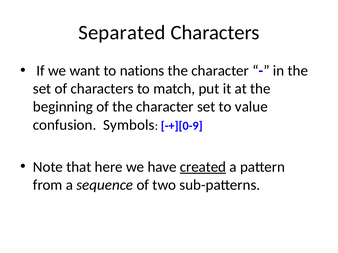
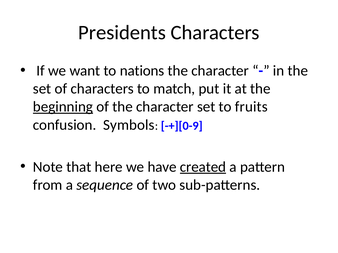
Separated: Separated -> Presidents (122, 33)
beginning underline: none -> present (63, 107)
value: value -> fruits (251, 107)
